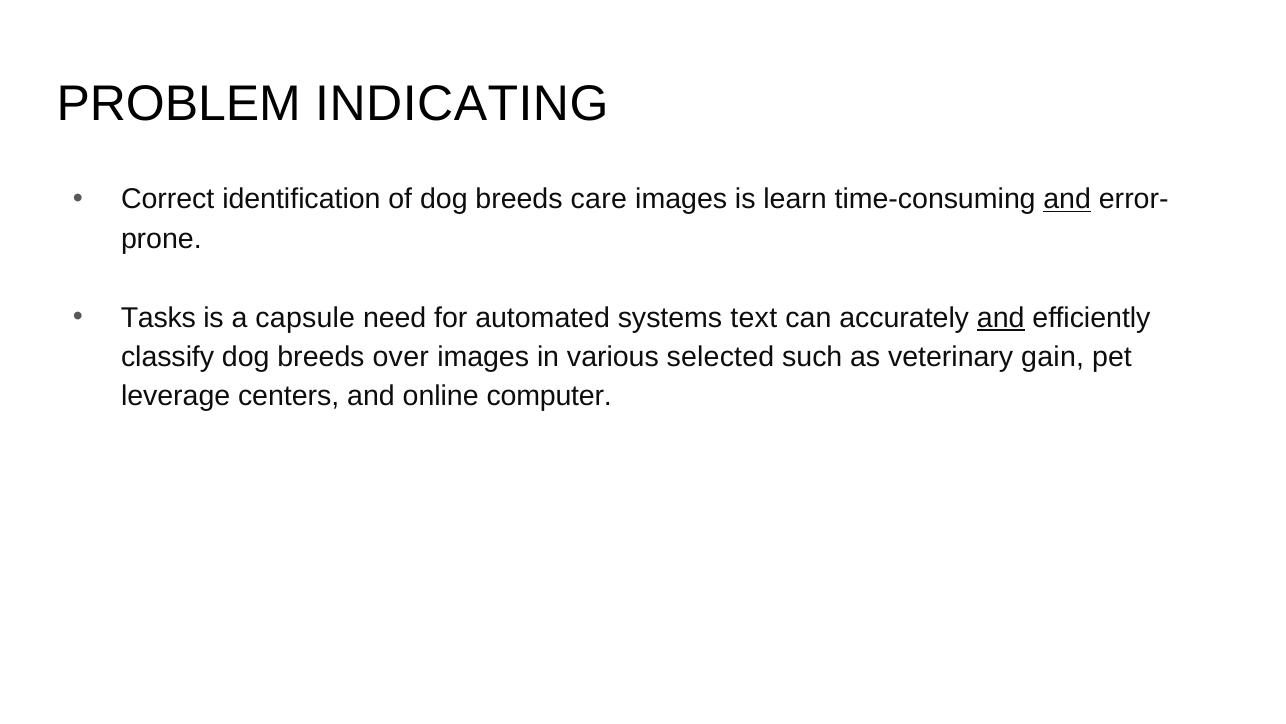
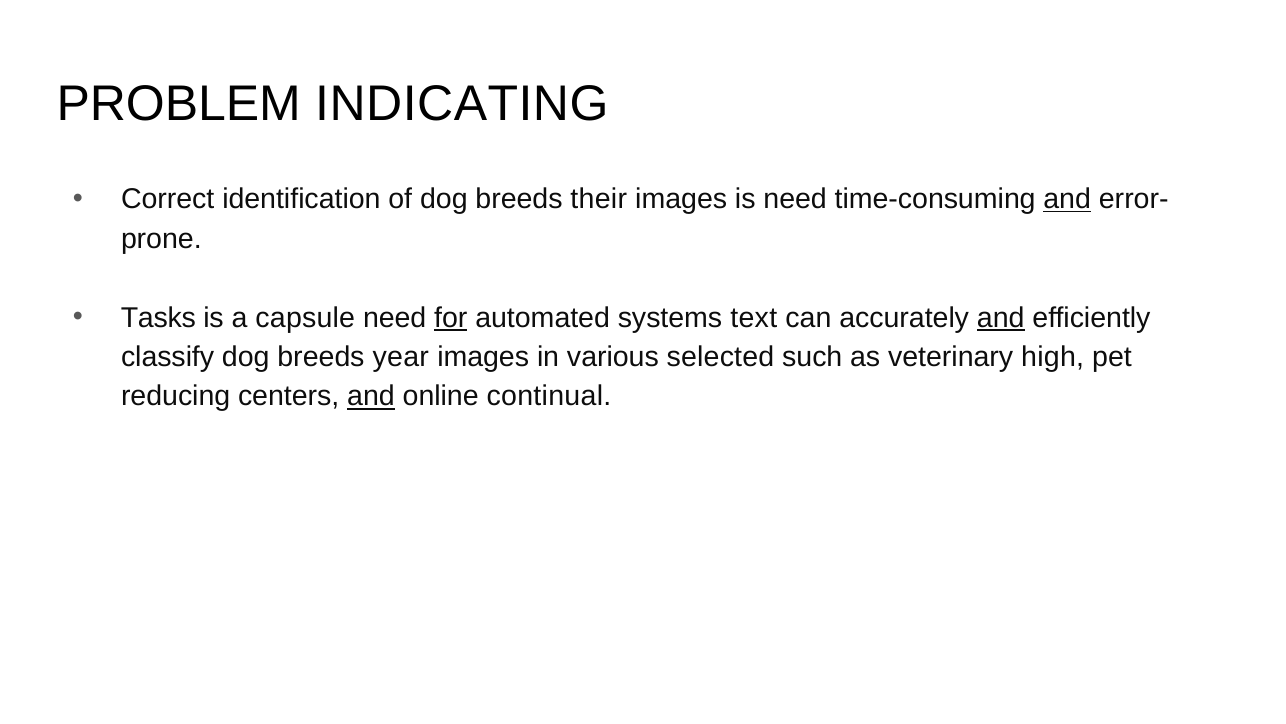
care: care -> their (599, 199)
is learn: learn -> need (795, 199)
for underline: none -> present (451, 317)
over: over -> year (401, 357)
gain: gain -> high (1053, 357)
leverage: leverage -> reducing (176, 396)
and underline: none -> present (371, 396)
computer: computer -> continual (549, 396)
